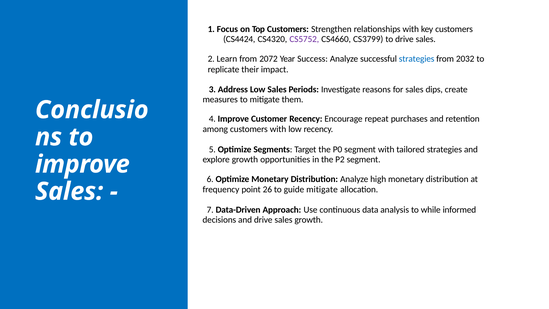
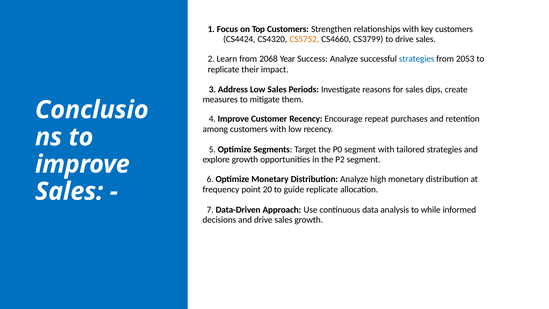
CS5752 colour: purple -> orange (304, 39)
2072: 2072 -> 2068 (269, 59)
2032: 2032 -> 2053 (465, 59)
26: 26 -> 20 (267, 189)
guide mitigate: mitigate -> replicate (322, 189)
